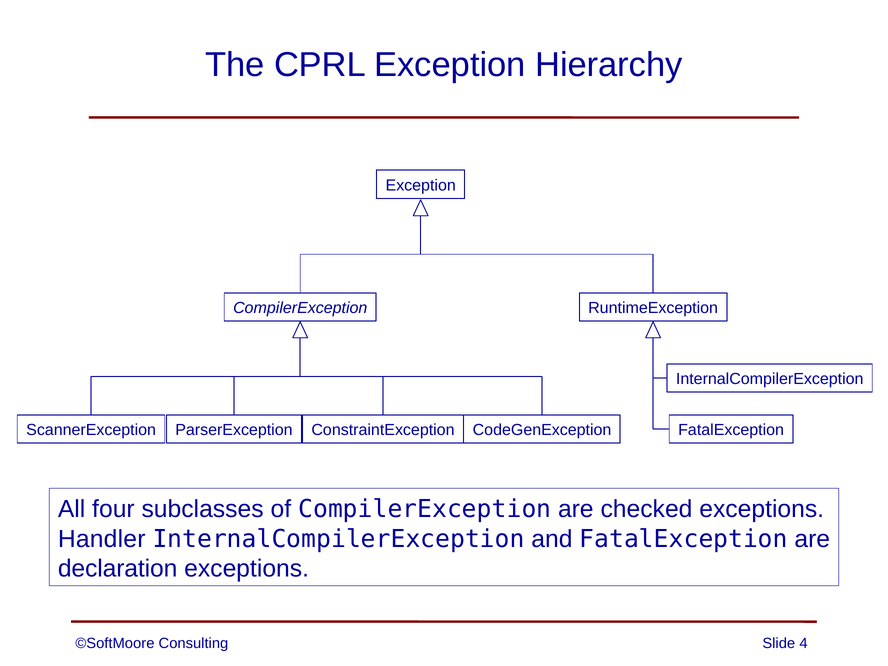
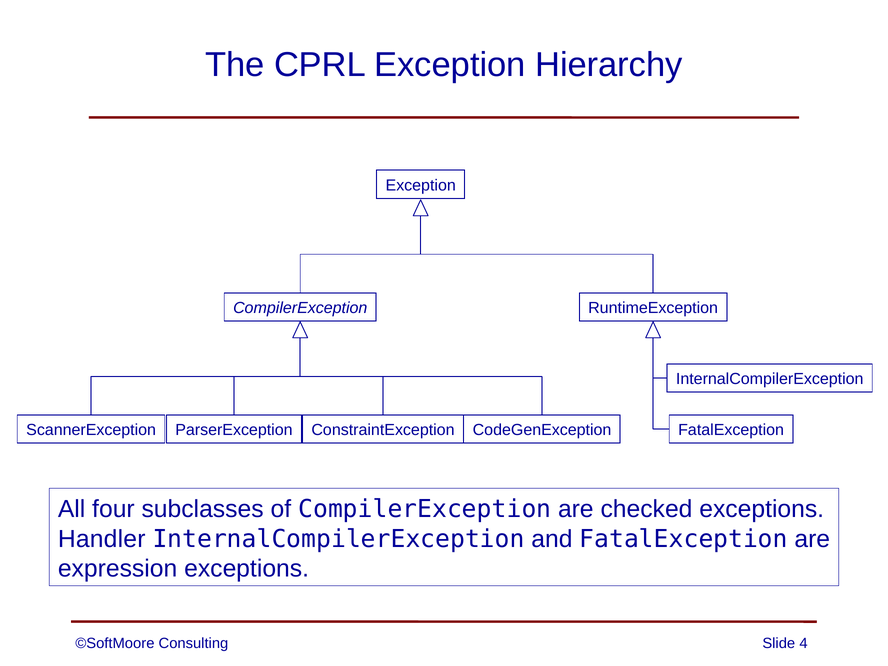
declaration: declaration -> expression (118, 569)
